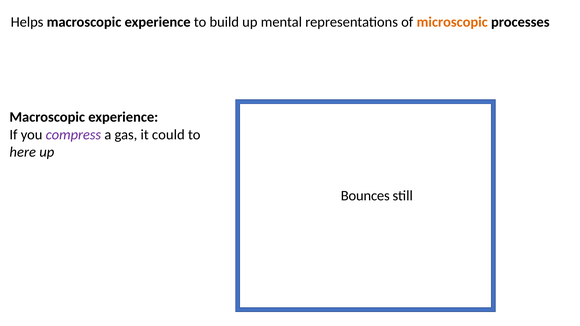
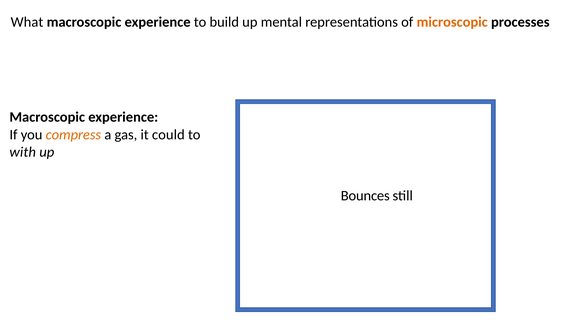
Helps: Helps -> What (27, 22)
compress colour: purple -> orange (73, 135)
here: here -> with (23, 152)
